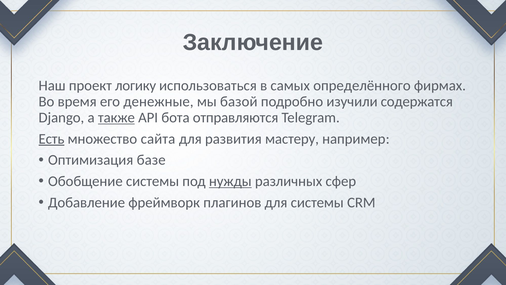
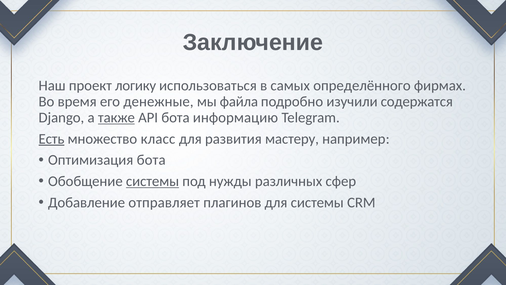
базой: базой -> файла (239, 101)
отправляются: отправляются -> информацию (235, 117)
сайта: сайта -> класс (158, 139)
Оптимизация базе: базе -> бота (151, 160)
системы underline: none -> present (153, 181)
нужды underline: present -> none (230, 181)
фреймворк: фреймворк -> отправляет (164, 202)
